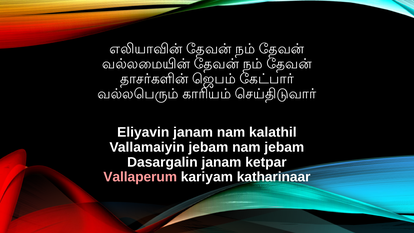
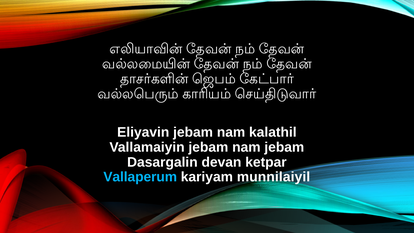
Eliyavin janam: janam -> jebam (193, 132)
Dasargalin janam: janam -> devan (221, 162)
Vallaperum colour: pink -> light blue (140, 177)
katharinaar: katharinaar -> munnilaiyil (274, 177)
